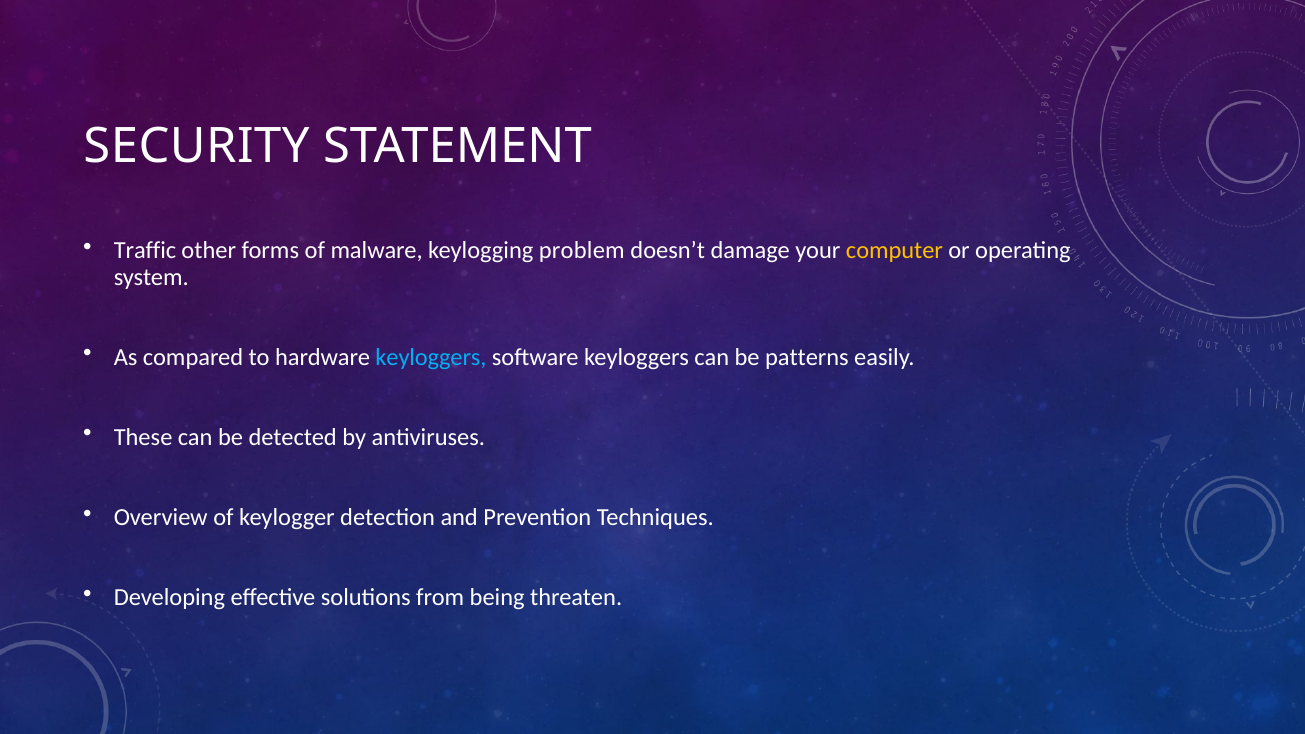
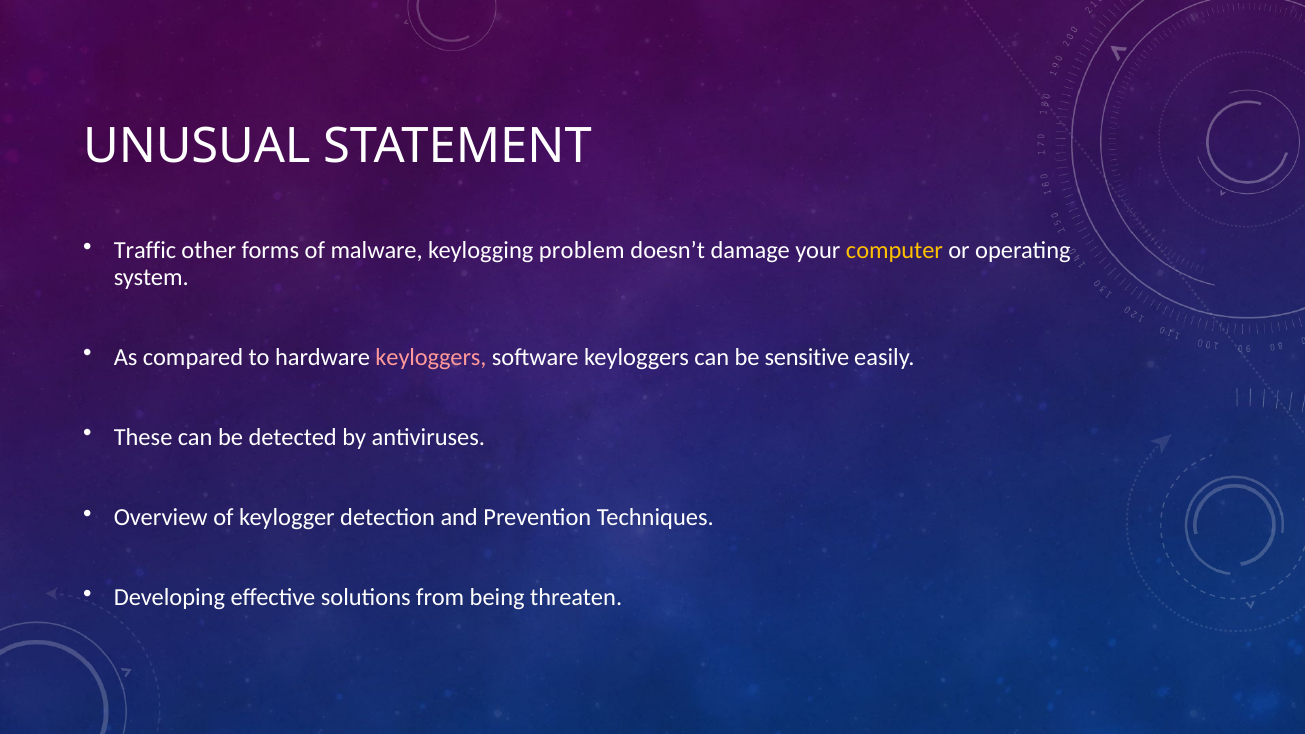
SECURITY: SECURITY -> UNUSUAL (197, 147)
keyloggers colour: light blue -> pink (431, 357)
patterns: patterns -> sensitive (807, 357)
